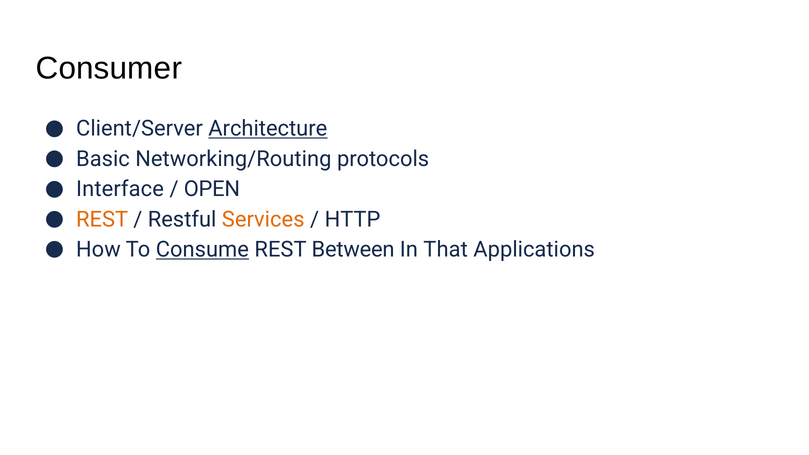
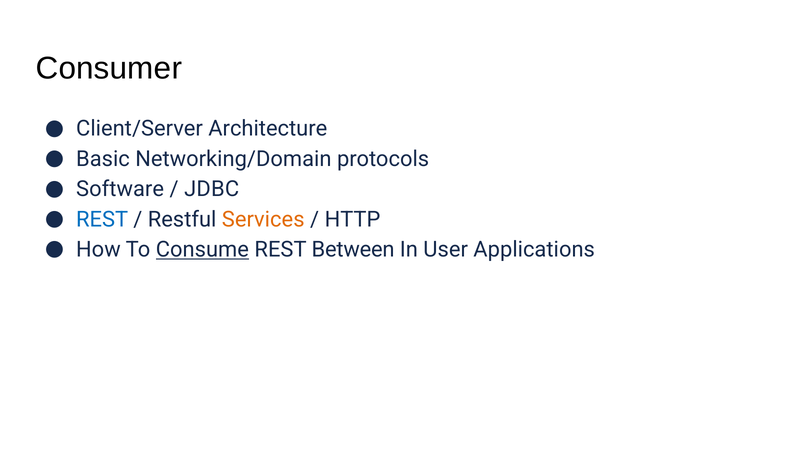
Architecture underline: present -> none (268, 129)
Networking/Routing: Networking/Routing -> Networking/Domain (233, 159)
Interface: Interface -> Software (120, 189)
OPEN: OPEN -> JDBC (212, 189)
REST colour: orange -> blue (102, 219)
That: That -> User (446, 250)
